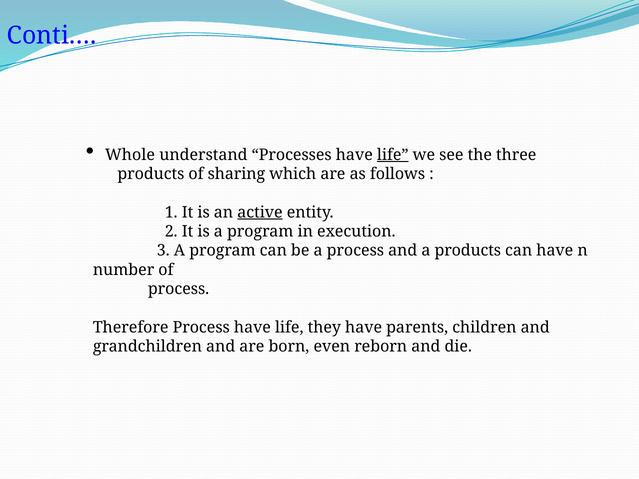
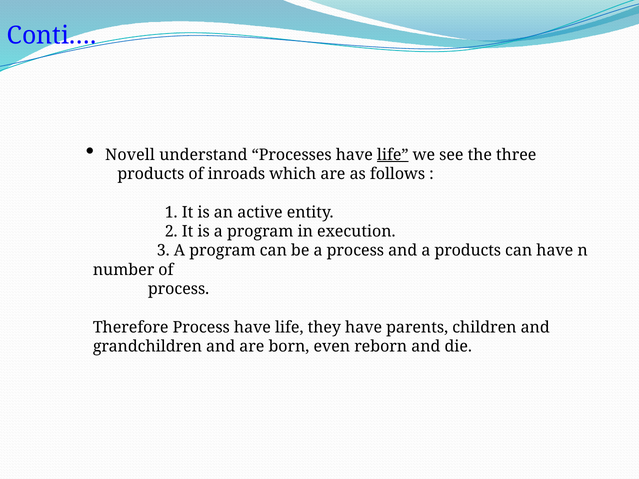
Whole: Whole -> Novell (130, 155)
sharing: sharing -> inroads (236, 174)
active underline: present -> none (260, 212)
